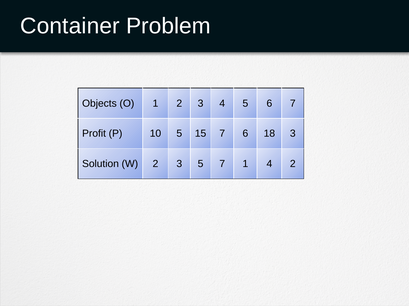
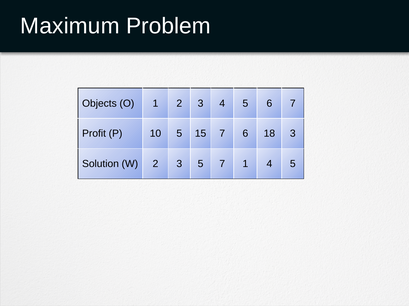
Container: Container -> Maximum (70, 26)
2: 2 -> 5 (293, 164)
